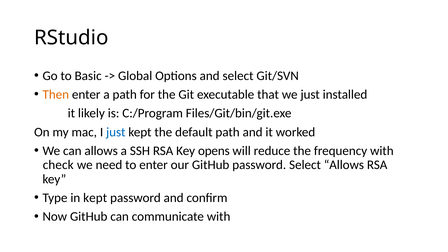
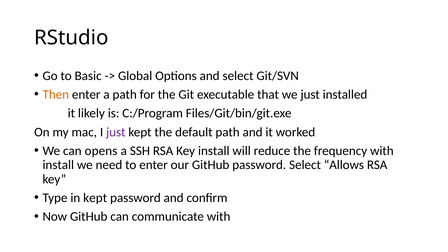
just colour: blue -> purple (116, 132)
can allows: allows -> opens (101, 151)
Key opens: opens -> install (214, 151)
check: check -> install (58, 165)
